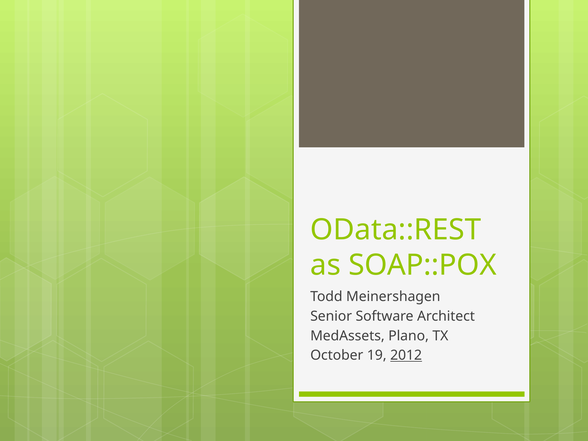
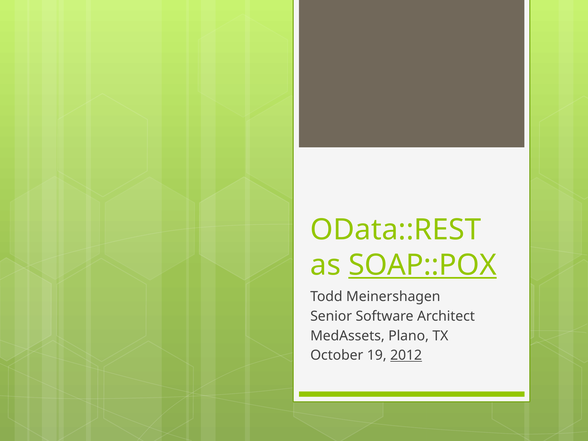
SOAP::POX underline: none -> present (423, 265)
